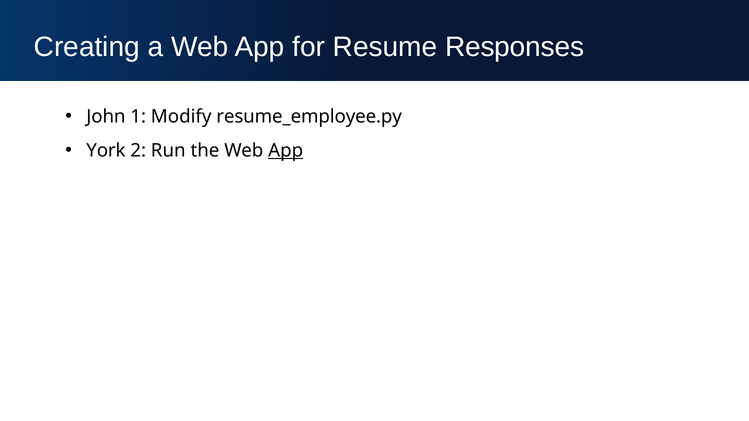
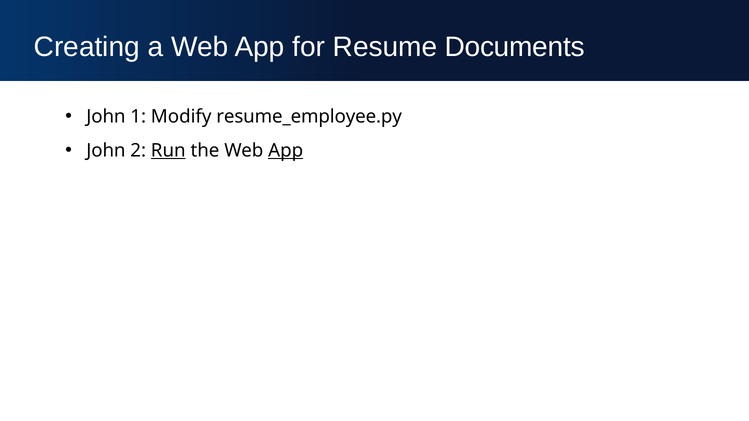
Responses: Responses -> Documents (515, 47)
York: York -> John (106, 151)
Run underline: none -> present (168, 151)
